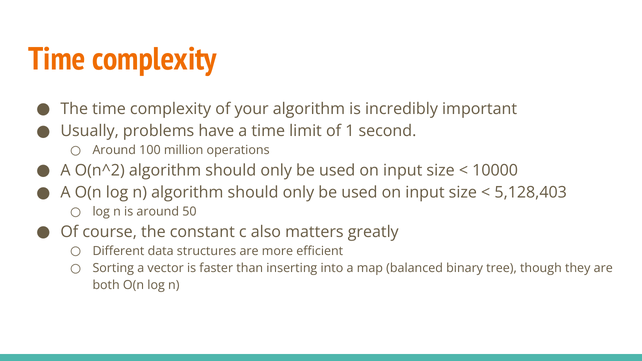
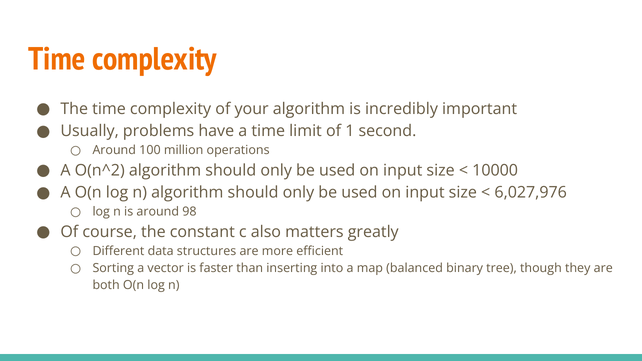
5,128,403: 5,128,403 -> 6,027,976 (531, 193)
50: 50 -> 98 (189, 212)
